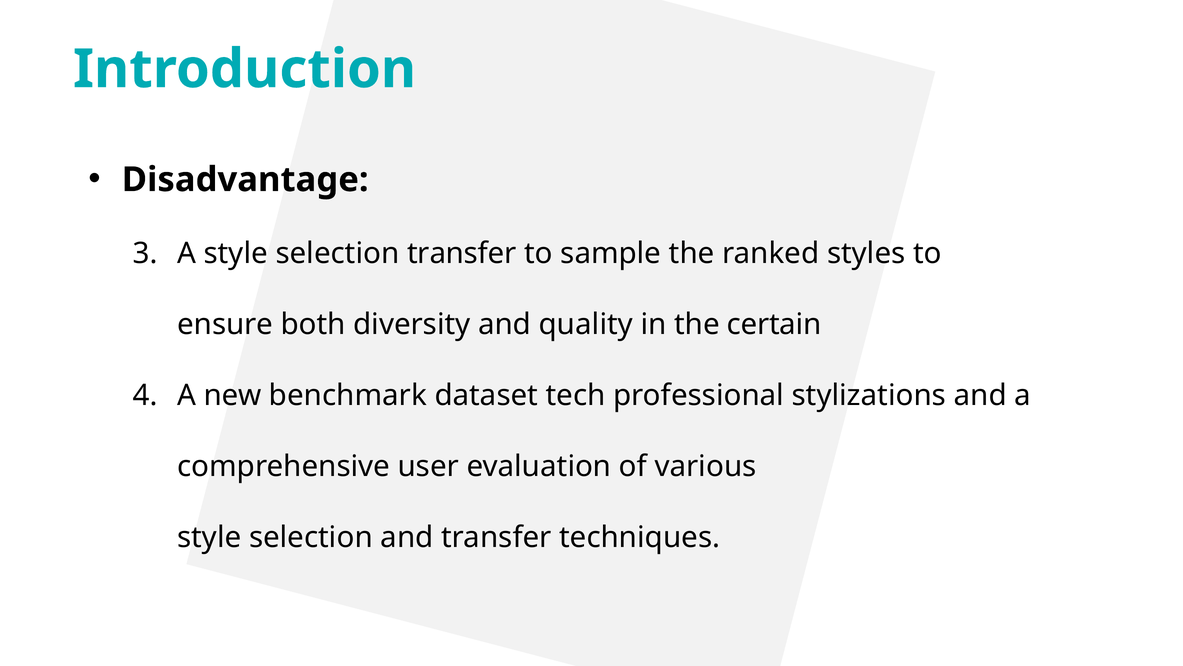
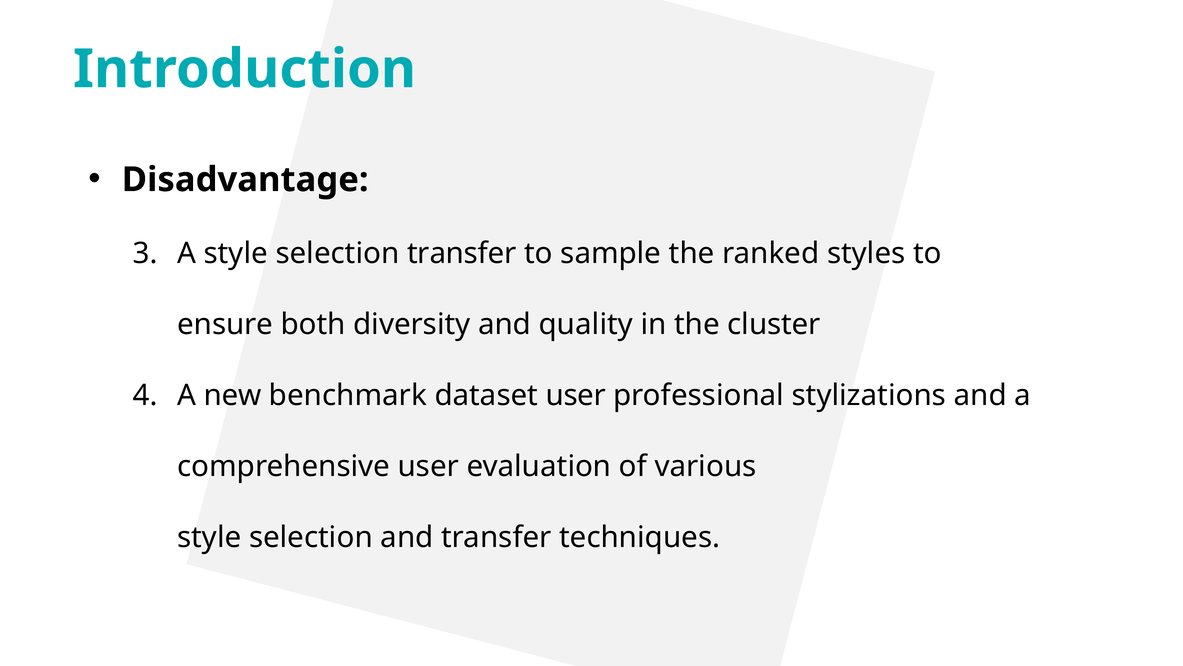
certain: certain -> cluster (774, 324)
dataset tech: tech -> user (576, 395)
